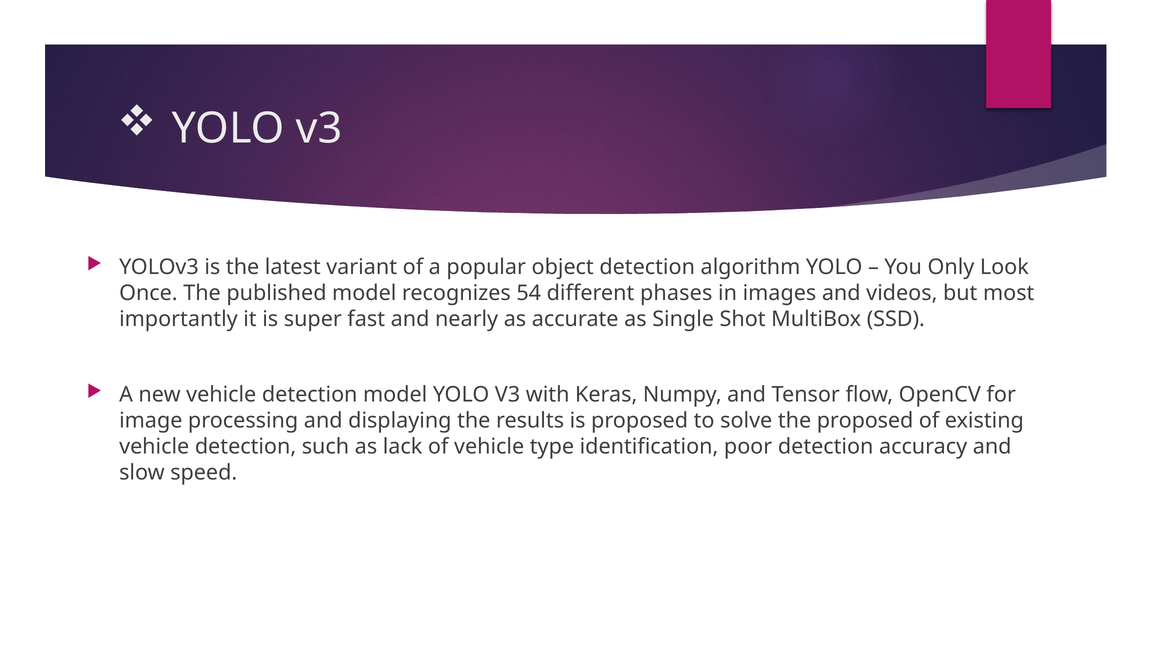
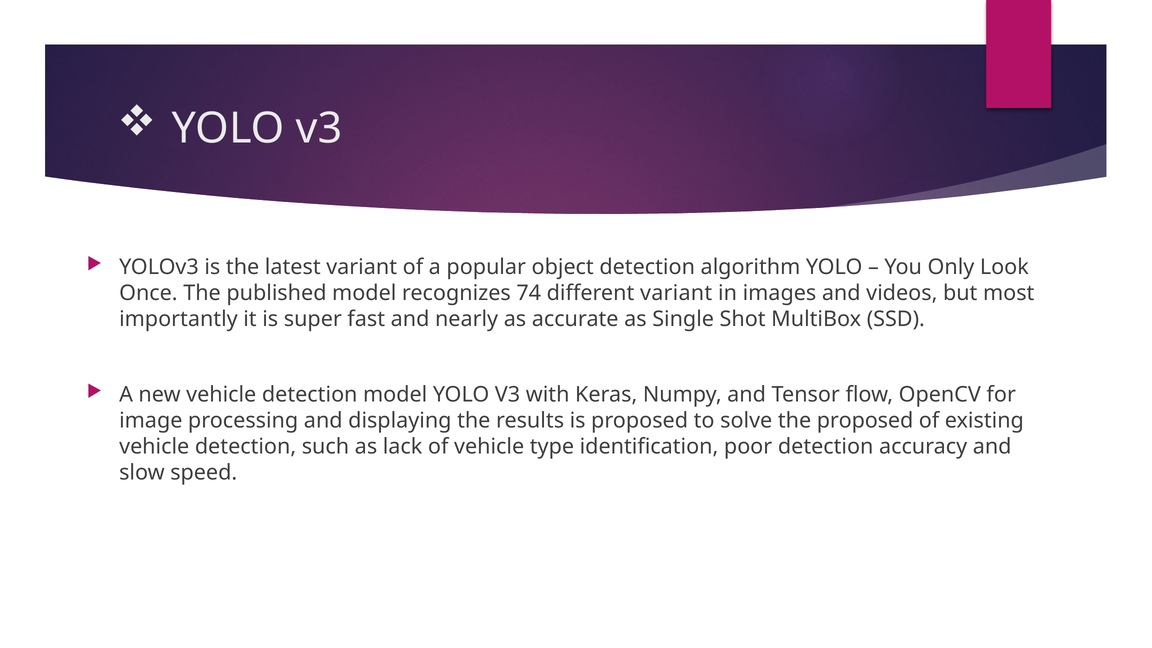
54: 54 -> 74 (529, 293)
different phases: phases -> variant (676, 293)
